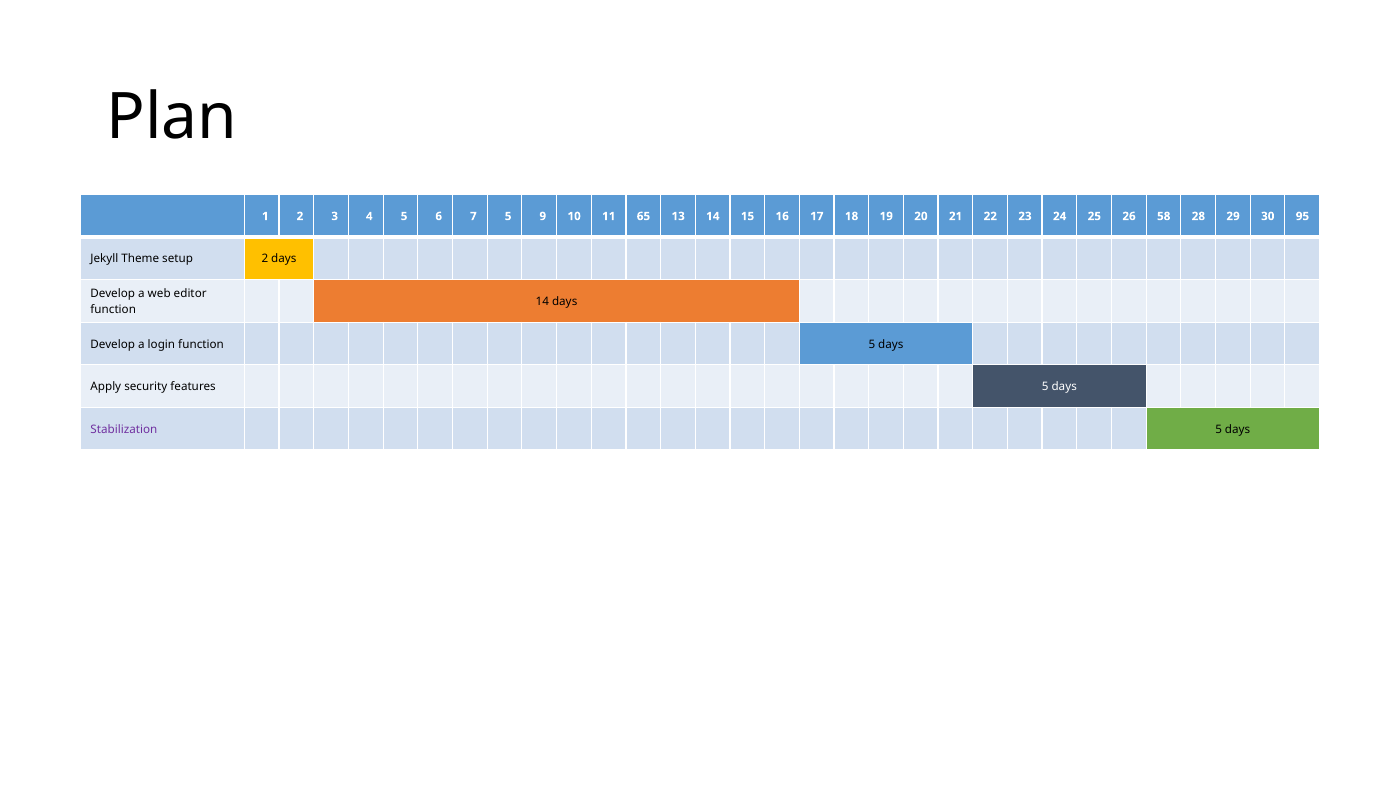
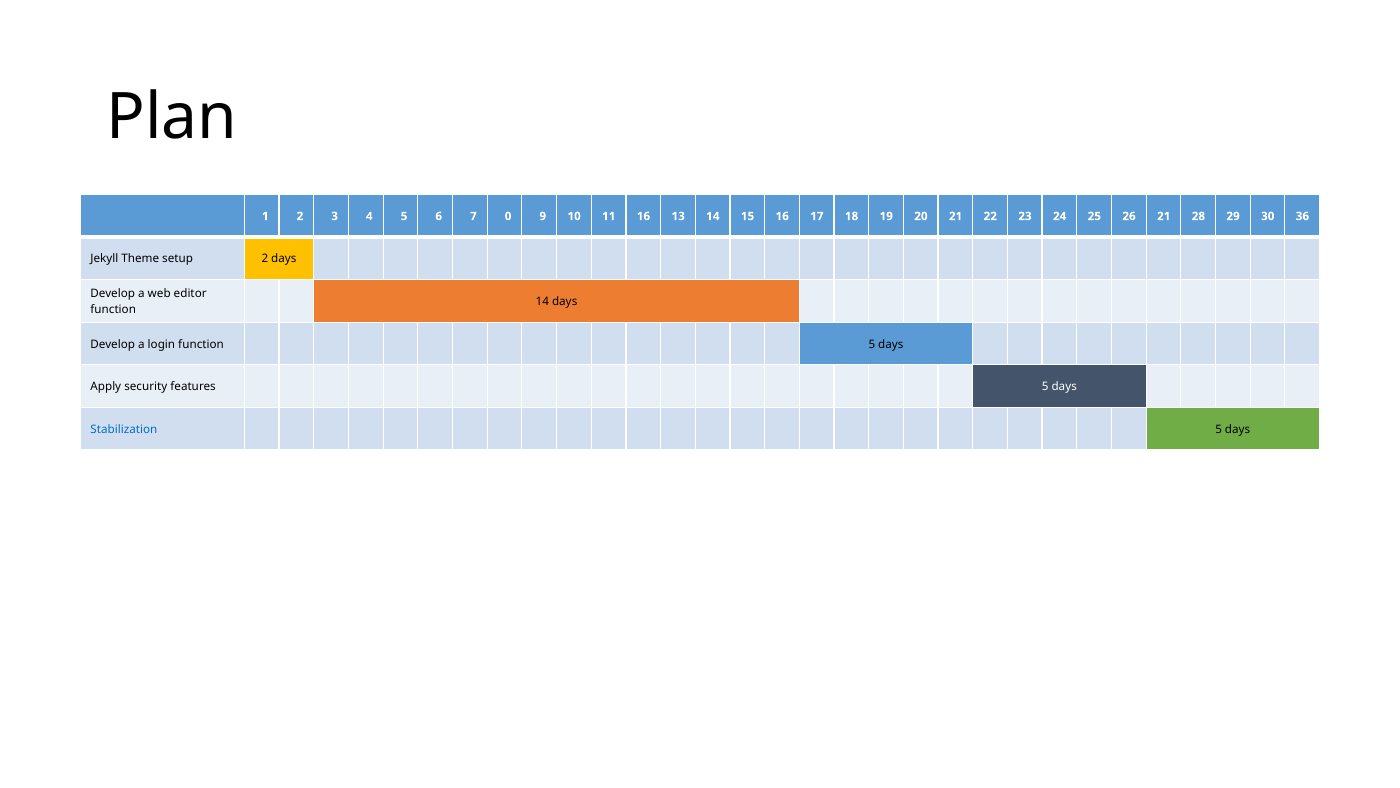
7 5: 5 -> 0 (508, 216)
11 65: 65 -> 16 (643, 216)
26 58: 58 -> 21 (1164, 216)
95: 95 -> 36 (1302, 216)
Stabilization colour: purple -> blue (124, 429)
